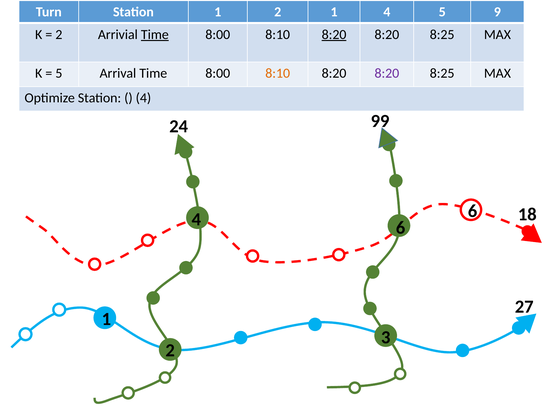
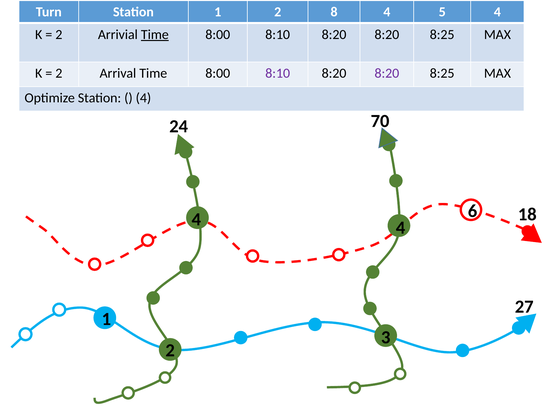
2 1: 1 -> 8 (334, 12)
5 9: 9 -> 4 (497, 12)
8:20 underline: present -> none (334, 34)
5: 5 -> 2 (59, 73)
8:10 colour: orange -> purple (278, 73)
99: 99 -> 70 (380, 121)
4 6: 6 -> 4 (401, 228)
